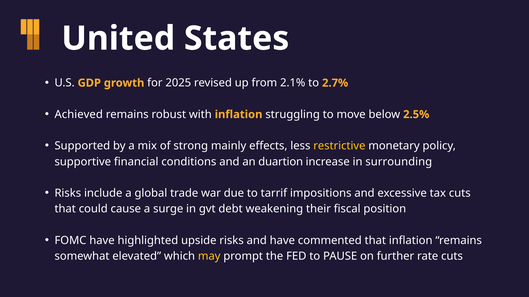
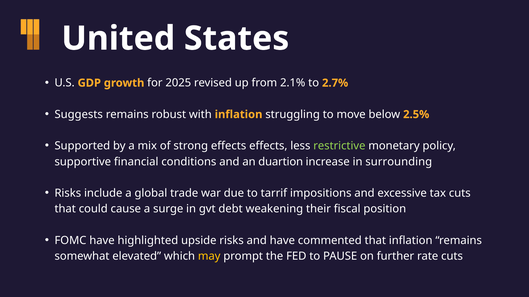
Achieved: Achieved -> Suggests (79, 115)
strong mainly: mainly -> effects (229, 146)
restrictive colour: yellow -> light green (339, 146)
